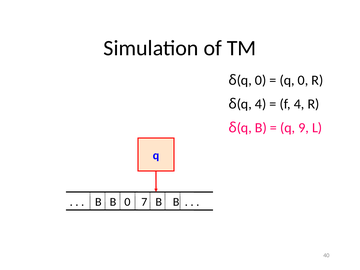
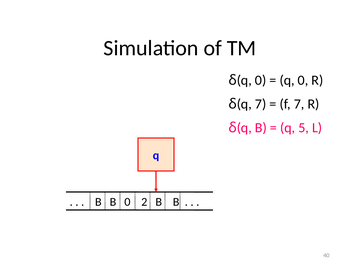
q 4: 4 -> 7 (261, 104)
f 4: 4 -> 7 (299, 104)
9: 9 -> 5 (304, 128)
7: 7 -> 2 (144, 202)
